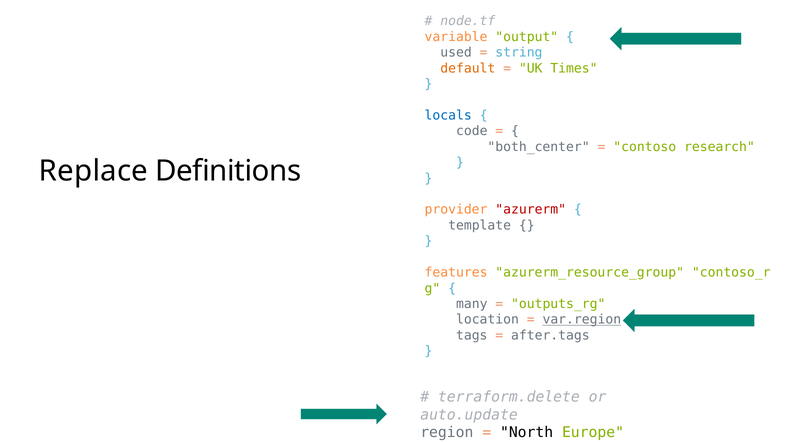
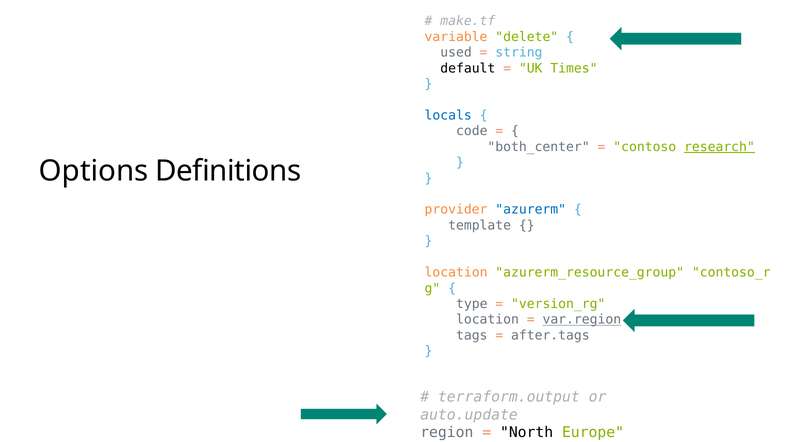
node.tf: node.tf -> make.tf (468, 21)
output: output -> delete (527, 37)
default colour: orange -> black (468, 68)
research underline: none -> present (719, 147)
Replace: Replace -> Options (94, 171)
azurerm colour: red -> blue (531, 210)
features: features -> location (456, 273)
many: many -> type (472, 304)
outputs_rg: outputs_rg -> version_rg (558, 304)
terraform.delete: terraform.delete -> terraform.output (509, 397)
